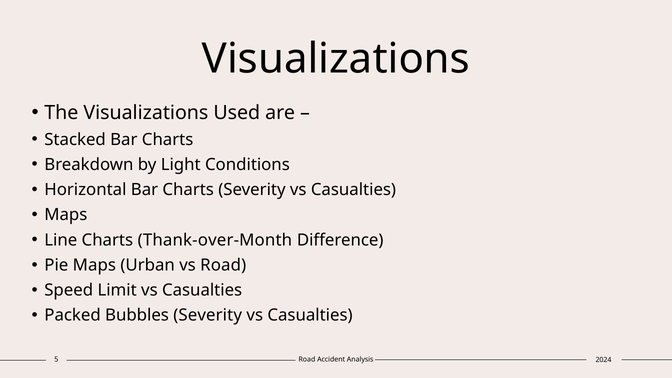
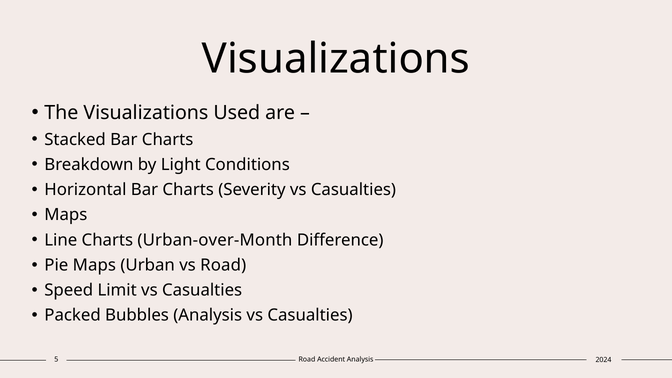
Thank-over-Month: Thank-over-Month -> Urban-over-Month (215, 240)
Bubbles Severity: Severity -> Analysis (208, 315)
